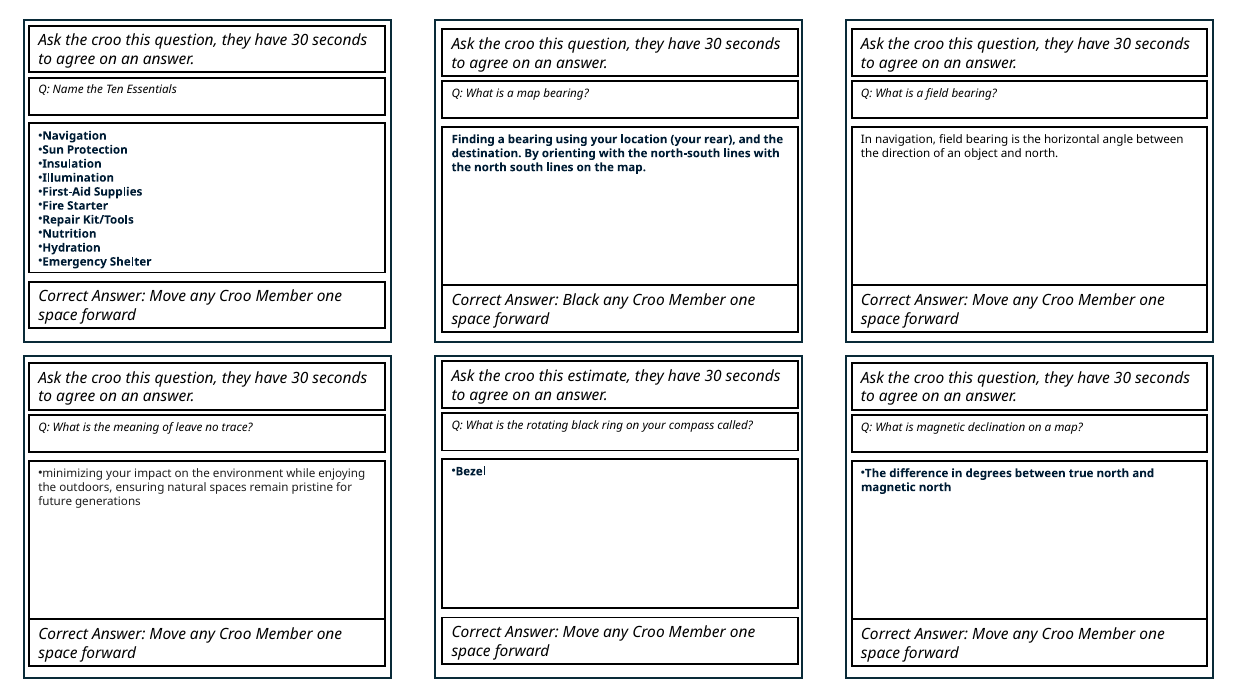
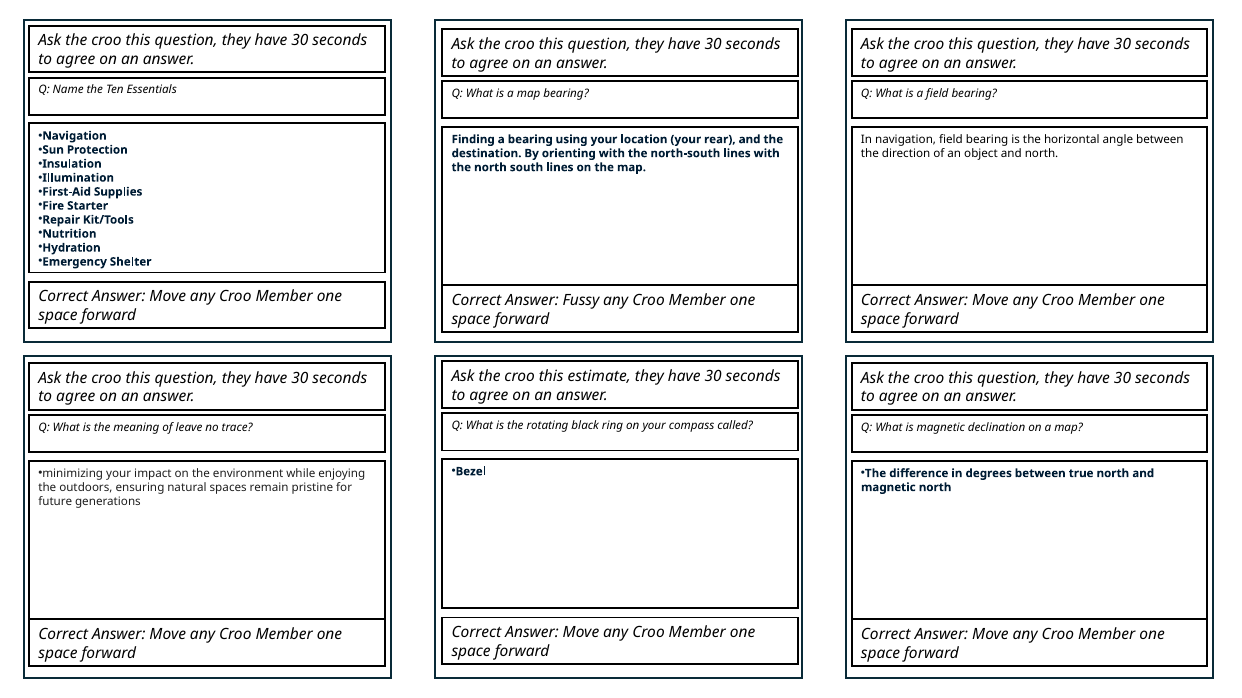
Answer Black: Black -> Fussy (581, 301)
